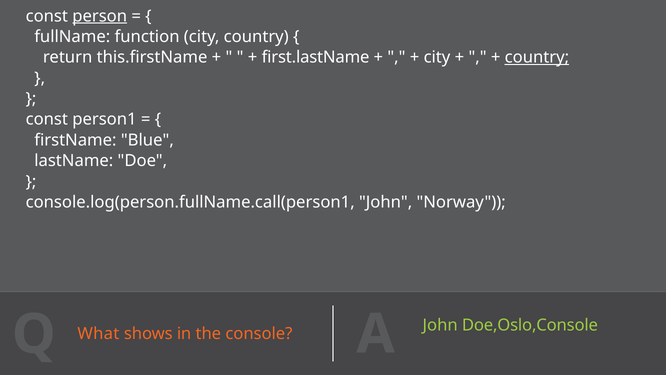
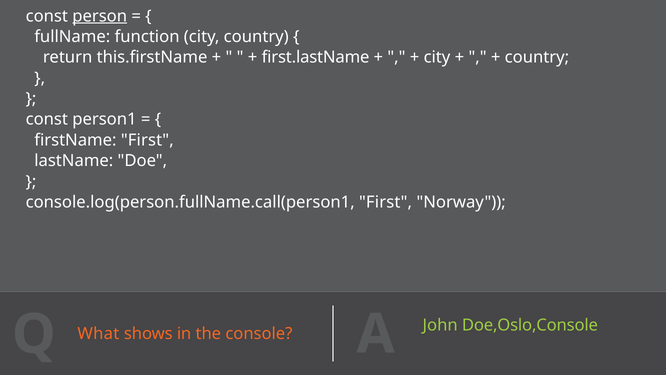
country underline: present -> none (537, 57)
firstName Blue: Blue -> First (147, 140)
console.log(person.fullName.call(person1 John: John -> First (386, 202)
